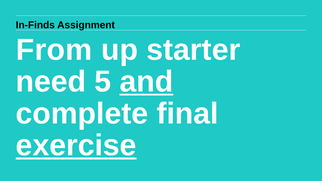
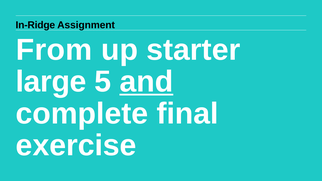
In-Finds: In-Finds -> In-Ridge (35, 25)
need: need -> large (51, 82)
exercise underline: present -> none (76, 145)
